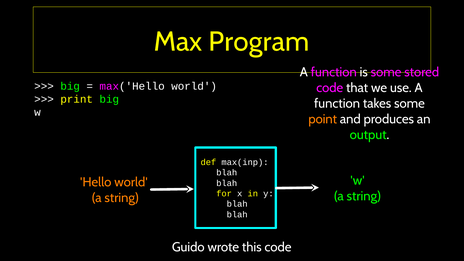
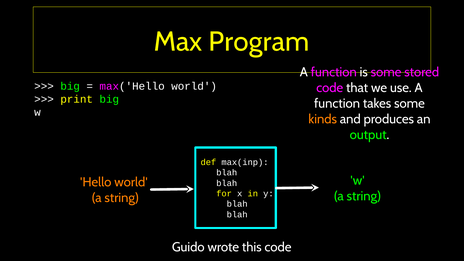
point: point -> kinds (323, 119)
